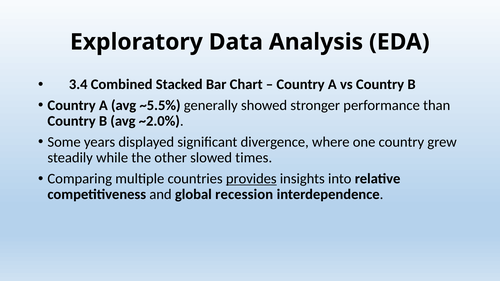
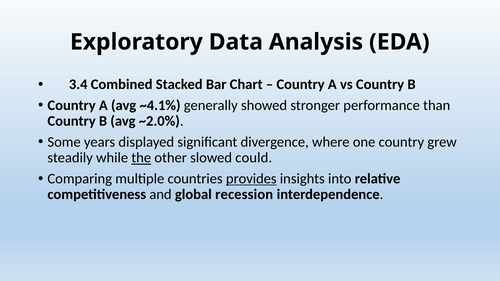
~5.5%: ~5.5% -> ~4.1% (160, 106)
the underline: none -> present (141, 158)
times: times -> could (254, 158)
